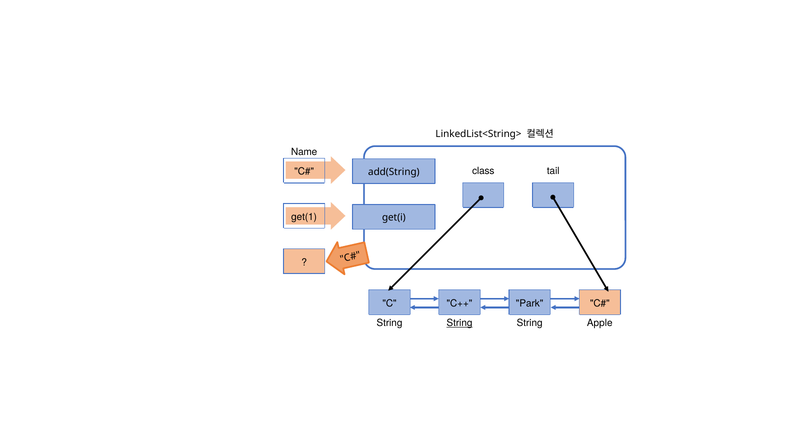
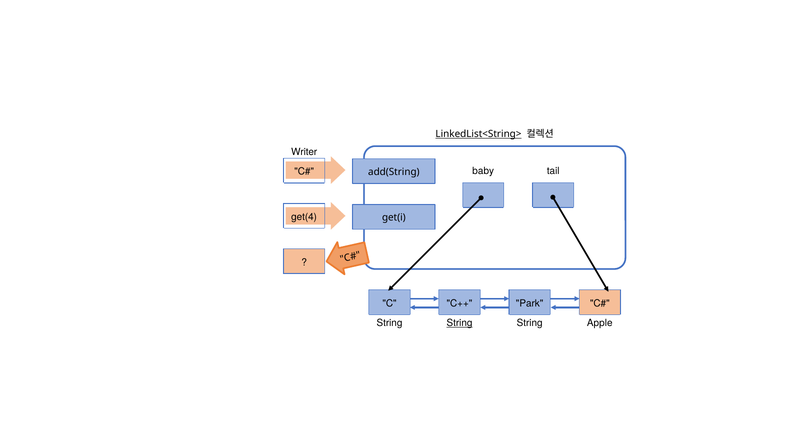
LinkedList<String> underline: none -> present (478, 134)
Name: Name -> Writer (304, 152)
class: class -> baby (483, 171)
get(1: get(1 -> get(4 (304, 217)
